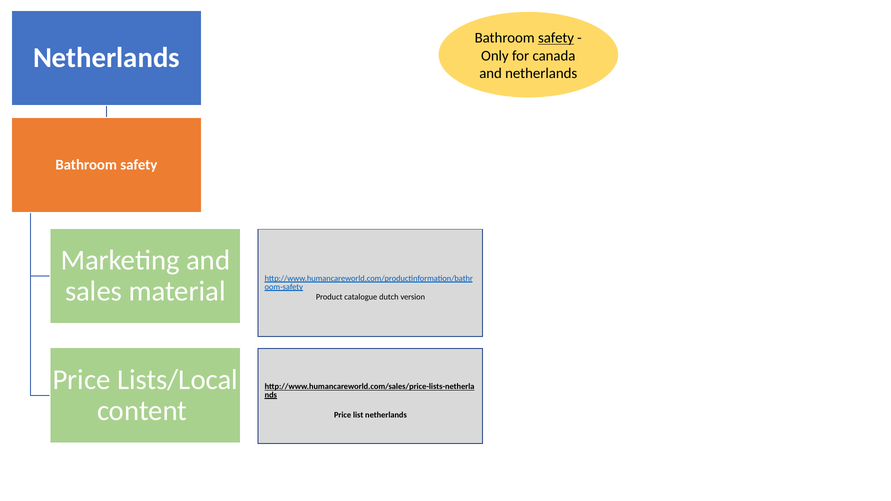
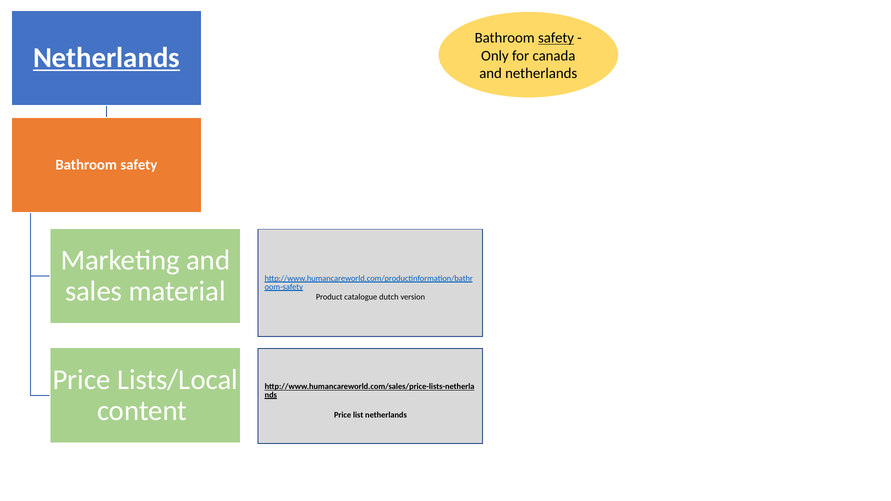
Netherlands underline: none -> present (106, 58)
